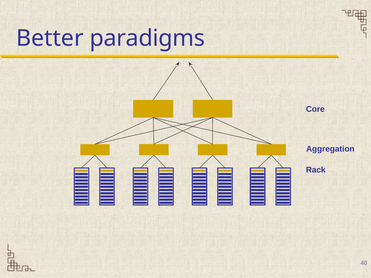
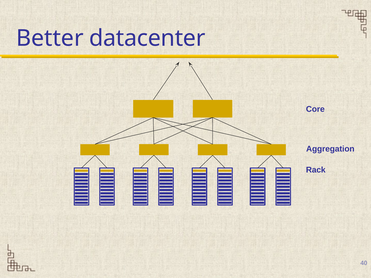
paradigms: paradigms -> datacenter (147, 38)
